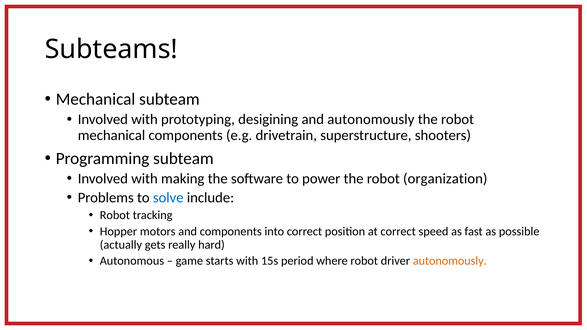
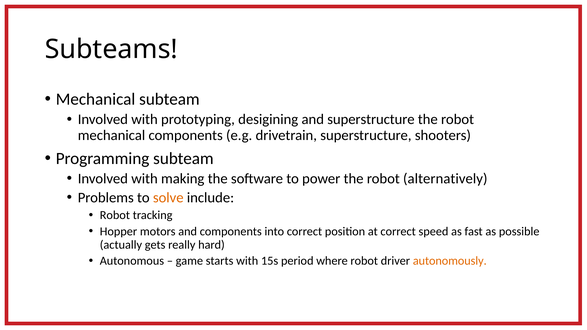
and autonomously: autonomously -> superstructure (371, 119)
organization: organization -> alternatively (445, 179)
solve colour: blue -> orange (168, 198)
